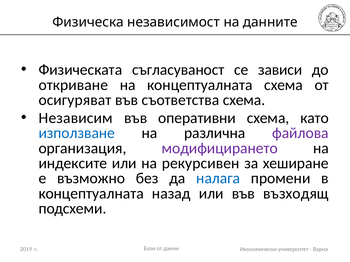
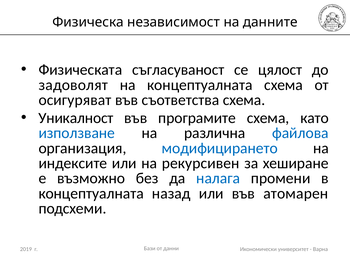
зависи: зависи -> цялост (280, 70)
откриване: откриване -> задоволят (73, 85)
Независим: Независим -> Уникалност (76, 118)
оперативни: оперативни -> програмите (197, 118)
файлова colour: purple -> blue (300, 133)
модифицирането colour: purple -> blue (220, 148)
възходящ: възходящ -> атомарен (296, 194)
